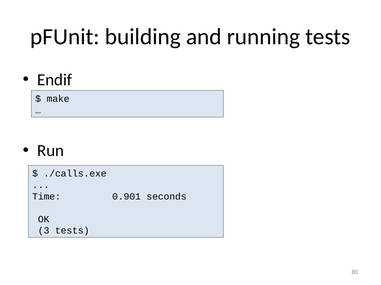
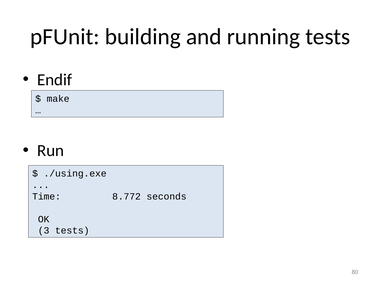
./calls.exe: ./calls.exe -> ./using.exe (75, 174)
0.901: 0.901 -> 8.772 (127, 197)
